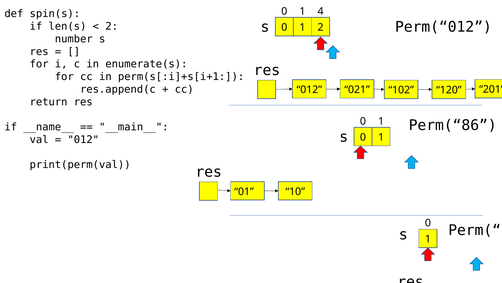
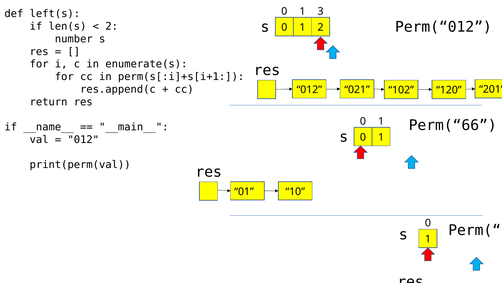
4: 4 -> 3 (321, 11)
spin(s: spin(s -> left(s (55, 14)
Perm(“86: Perm(“86 -> Perm(“66 (453, 125)
